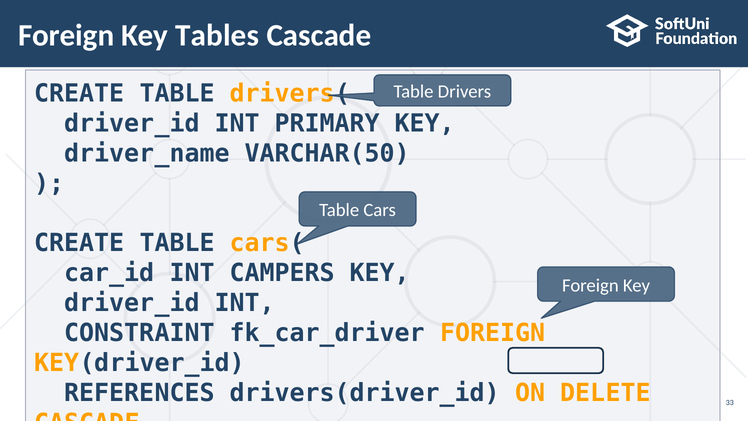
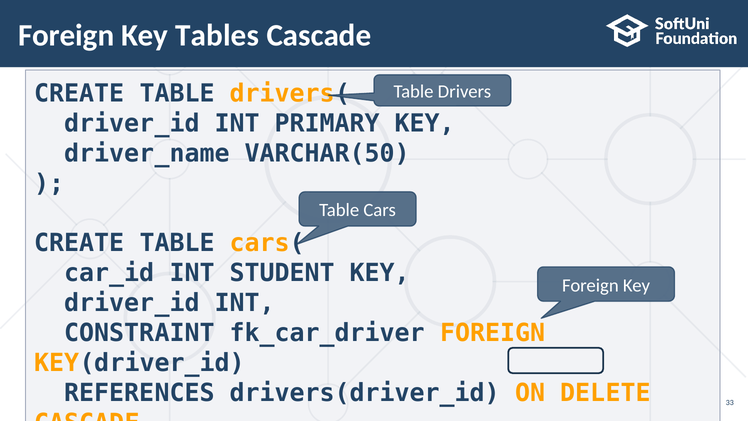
CAMPERS: CAMPERS -> STUDENT (282, 273)
